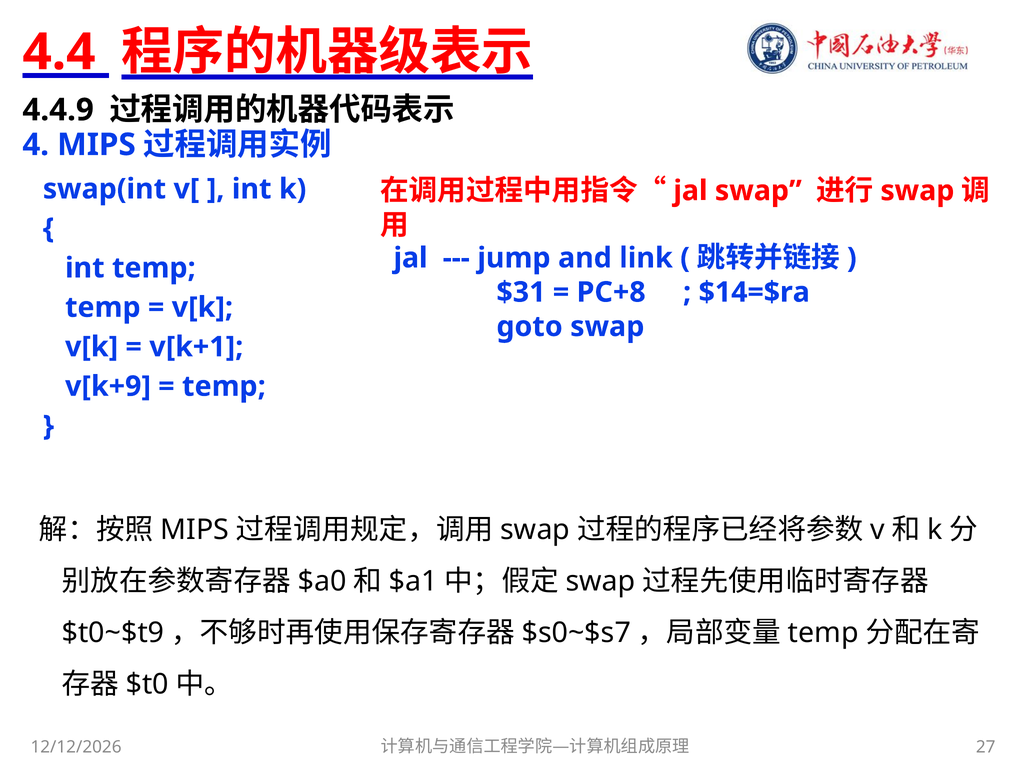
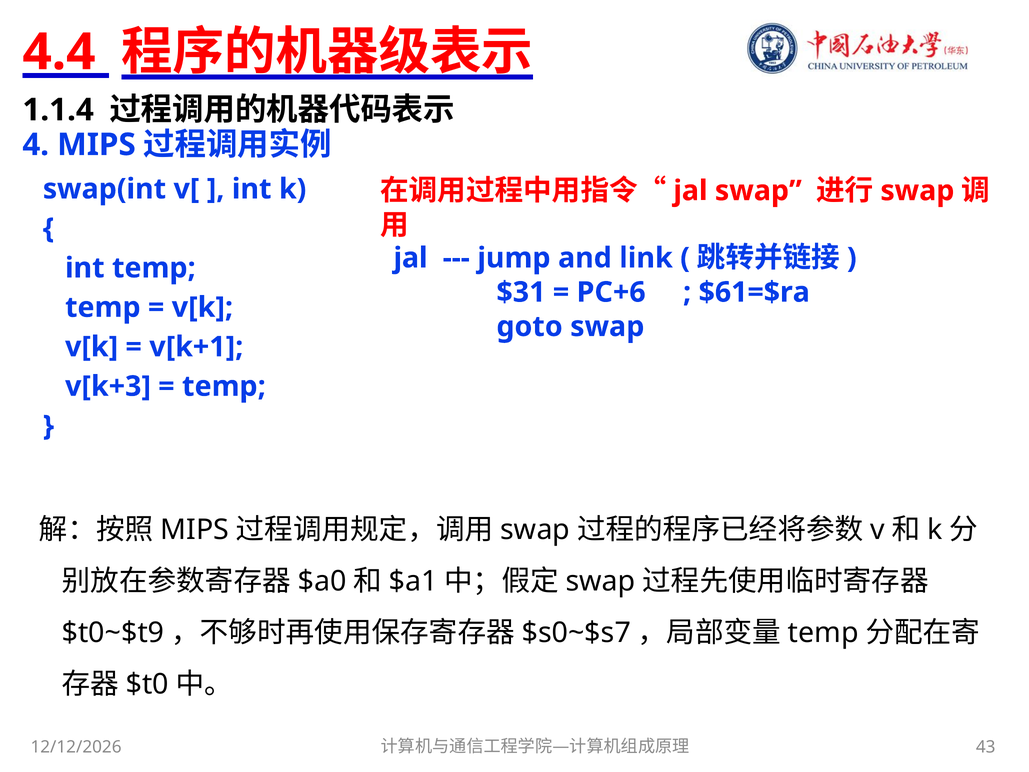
4.4.9: 4.4.9 -> 1.1.4 (58, 110)
PC+8: PC+8 -> PC+6 (611, 292)
$14=$ra: $14=$ra -> $61=$ra (754, 292)
v[k+9: v[k+9 -> v[k+3 (108, 386)
27: 27 -> 43 (986, 747)
